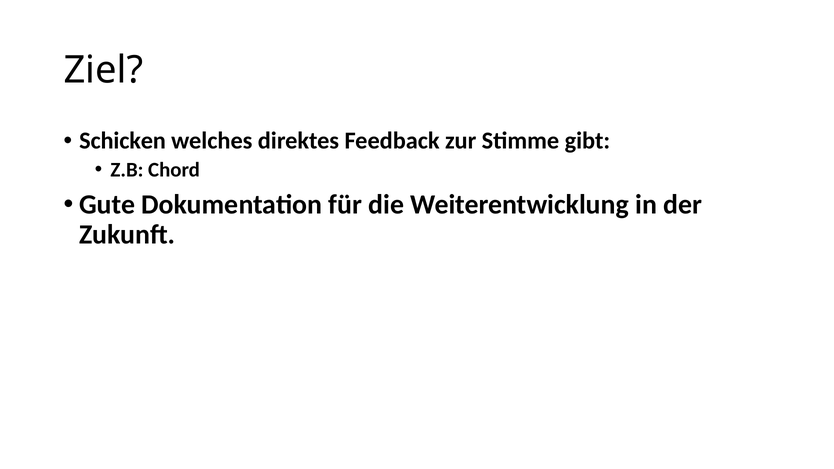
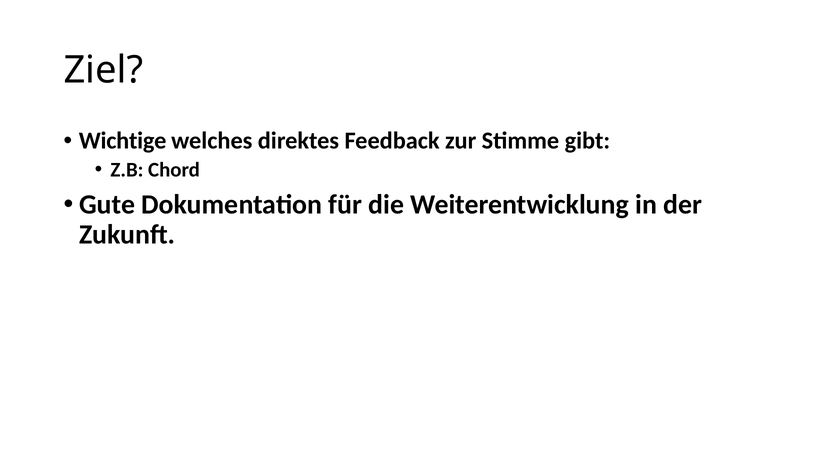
Schicken: Schicken -> Wichtige (123, 141)
